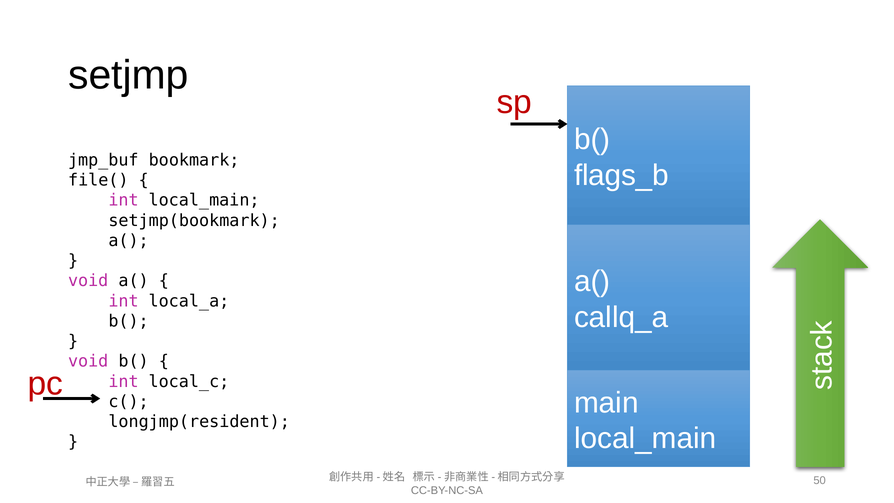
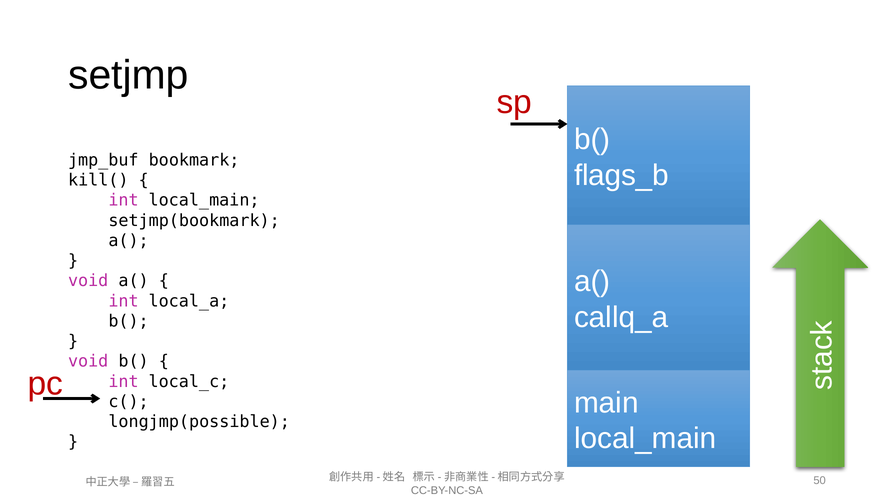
file(: file( -> kill( (98, 180)
longjmp(resident: longjmp(resident -> longjmp(possible (199, 422)
